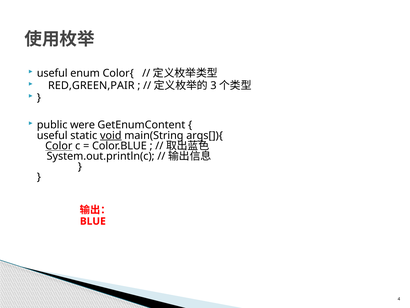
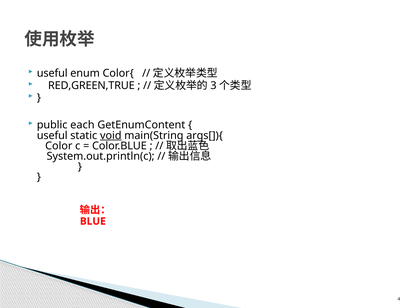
RED,GREEN,PAIR: RED,GREEN,PAIR -> RED,GREEN,TRUE (91, 85)
were: were -> each (82, 125)
Color underline: present -> none (59, 146)
